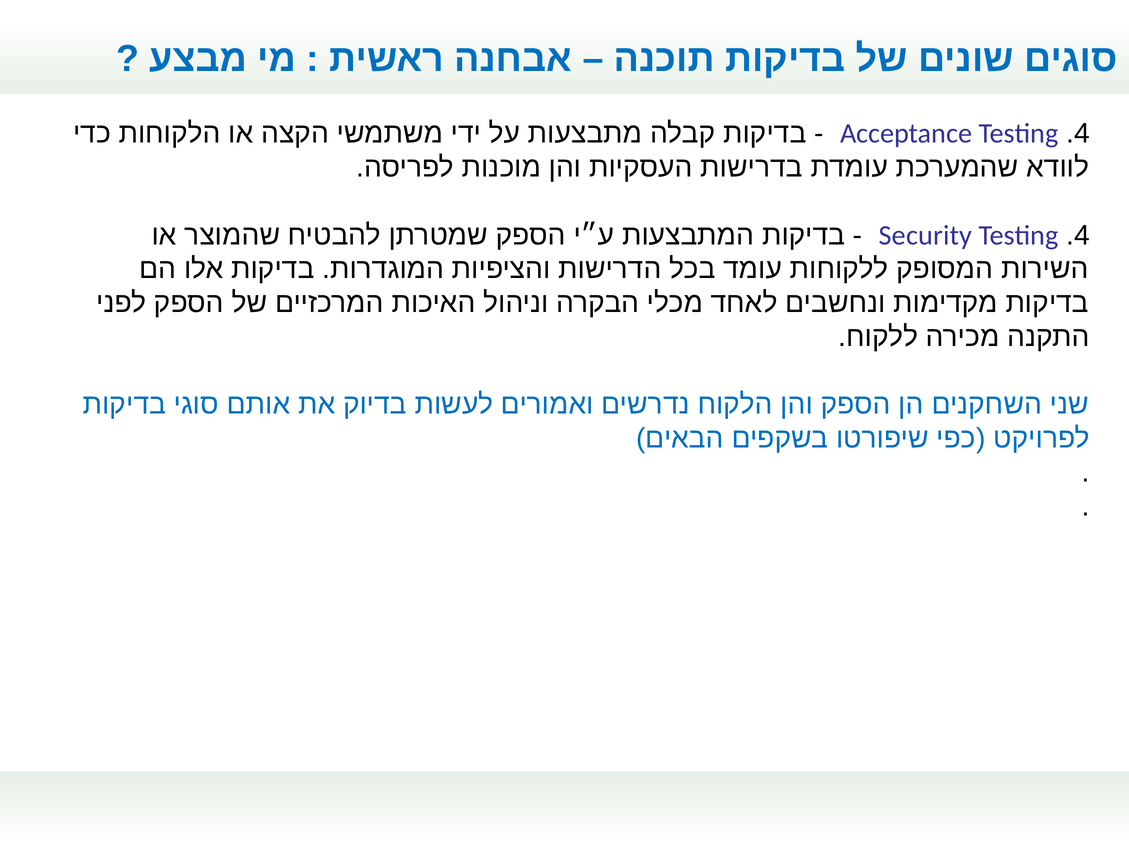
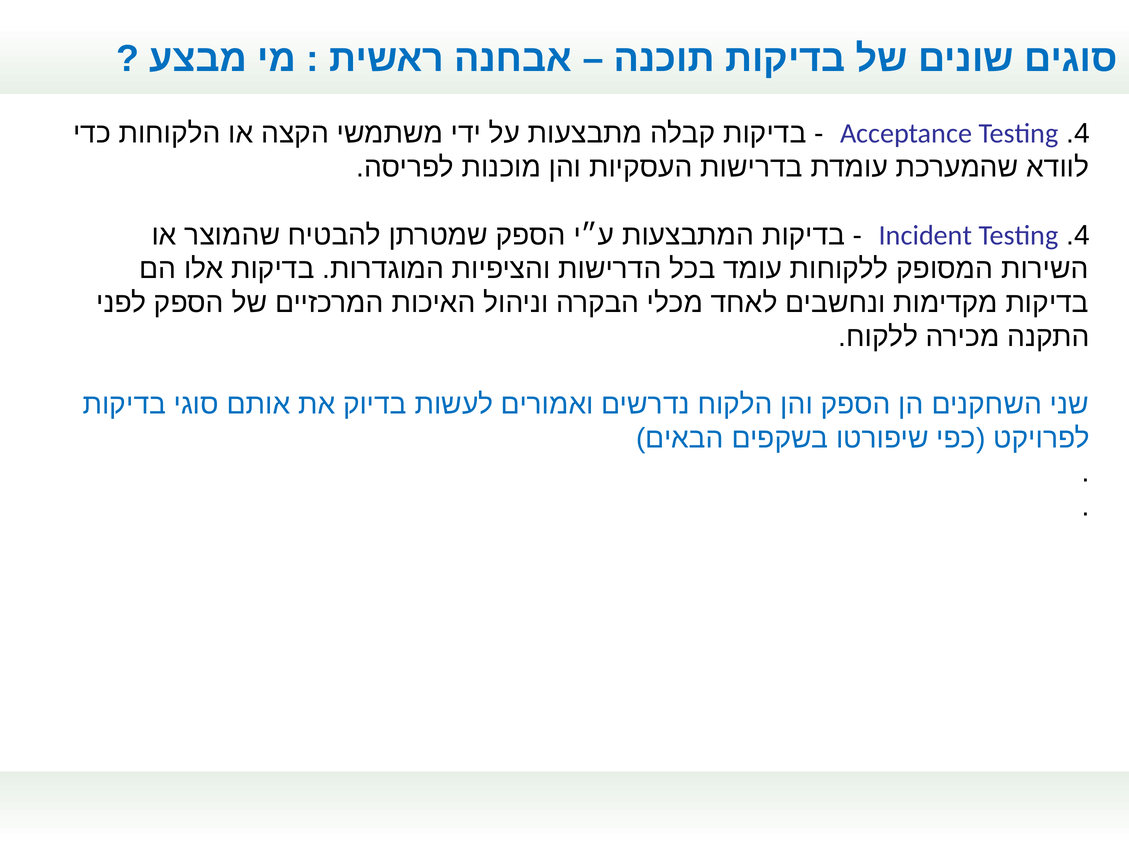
Security: Security -> Incident (926, 235)
